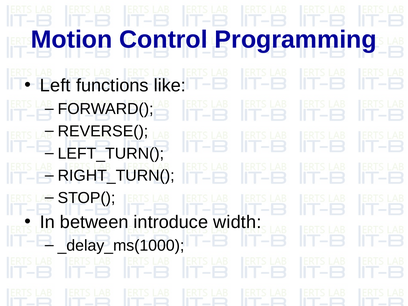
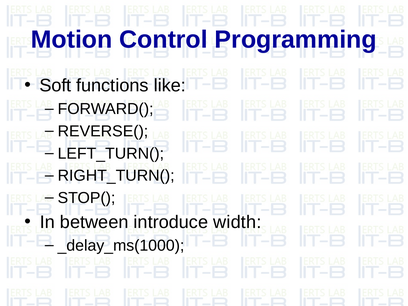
Left: Left -> Soft (55, 86)
